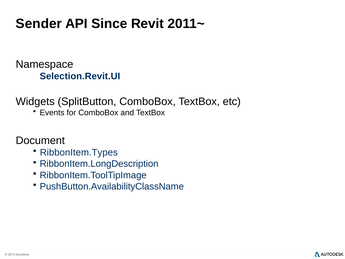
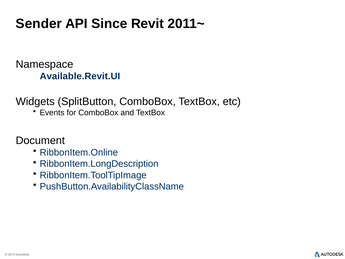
Selection.Revit.UI: Selection.Revit.UI -> Available.Revit.UI (80, 76)
RibbonItem.Types: RibbonItem.Types -> RibbonItem.Online (79, 152)
